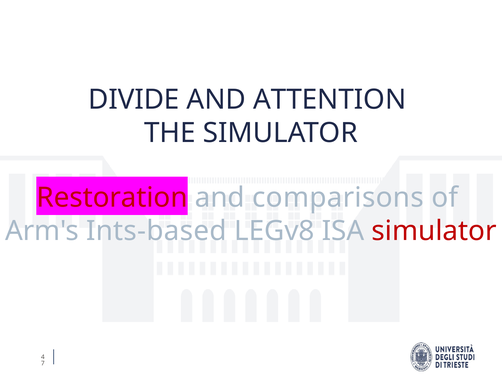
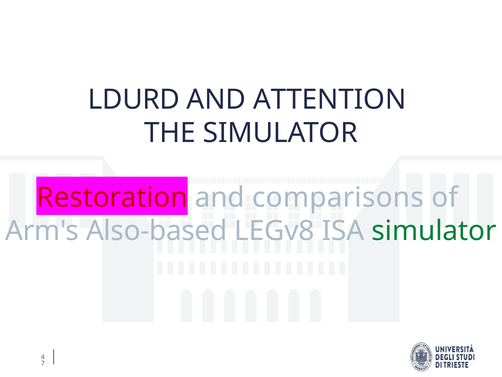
DIVIDE: DIVIDE -> LDURD (134, 99)
Ints-based: Ints-based -> Also-based (157, 231)
simulator colour: red -> green (434, 231)
